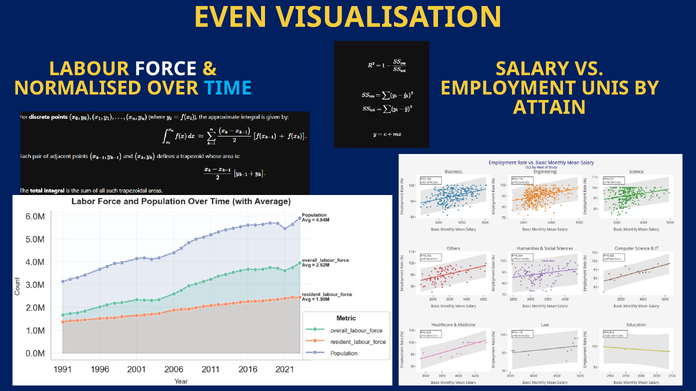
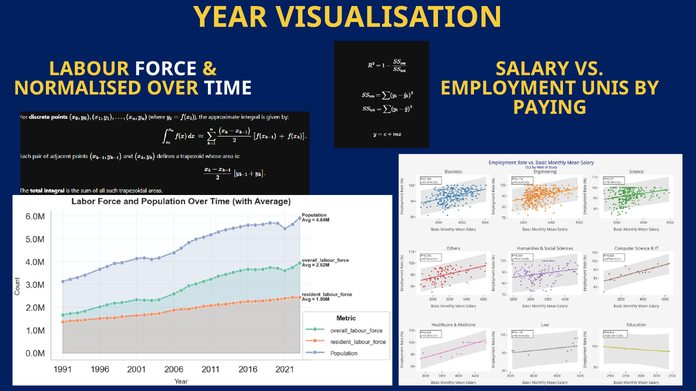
EVEN: EVEN -> YEAR (230, 17)
TIME colour: light blue -> white (228, 88)
ATTAIN: ATTAIN -> PAYING (550, 108)
